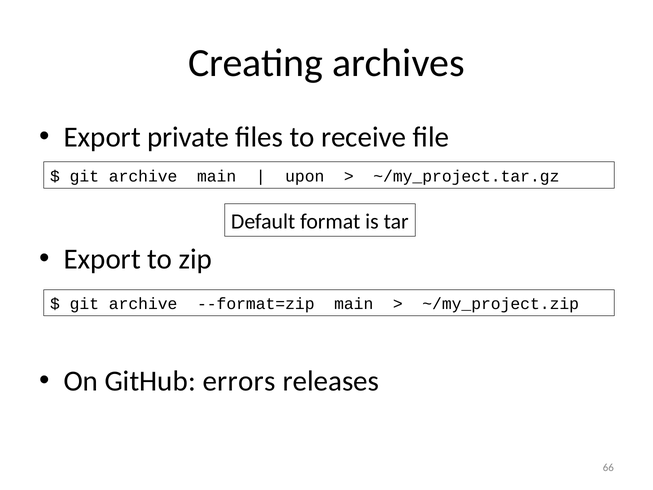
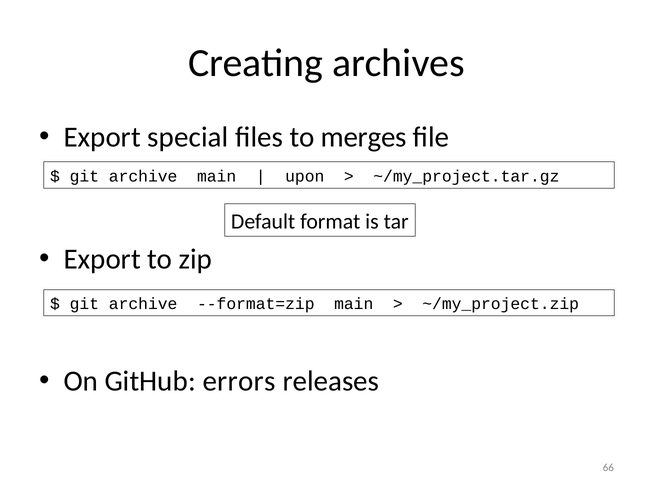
private: private -> special (188, 137)
receive: receive -> merges (364, 137)
